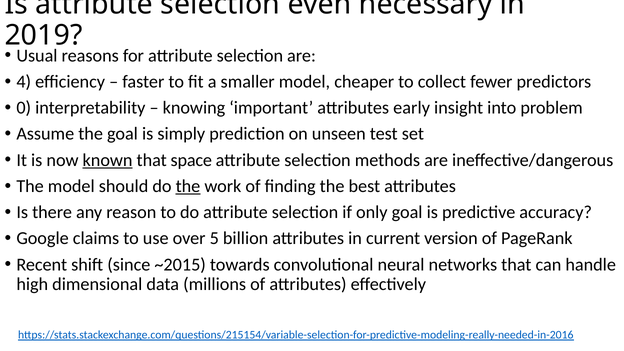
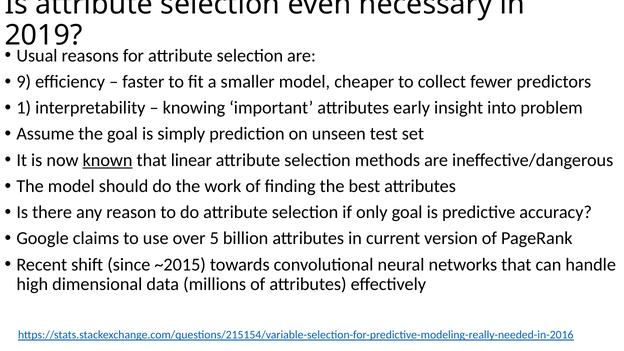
4: 4 -> 9 (24, 82)
0: 0 -> 1 (24, 108)
space: space -> linear (191, 160)
the underline: present -> none (188, 186)
